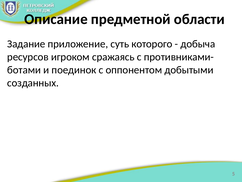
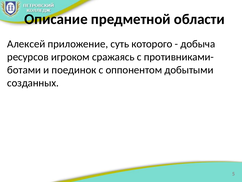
Задание: Задание -> Алексей (26, 44)
